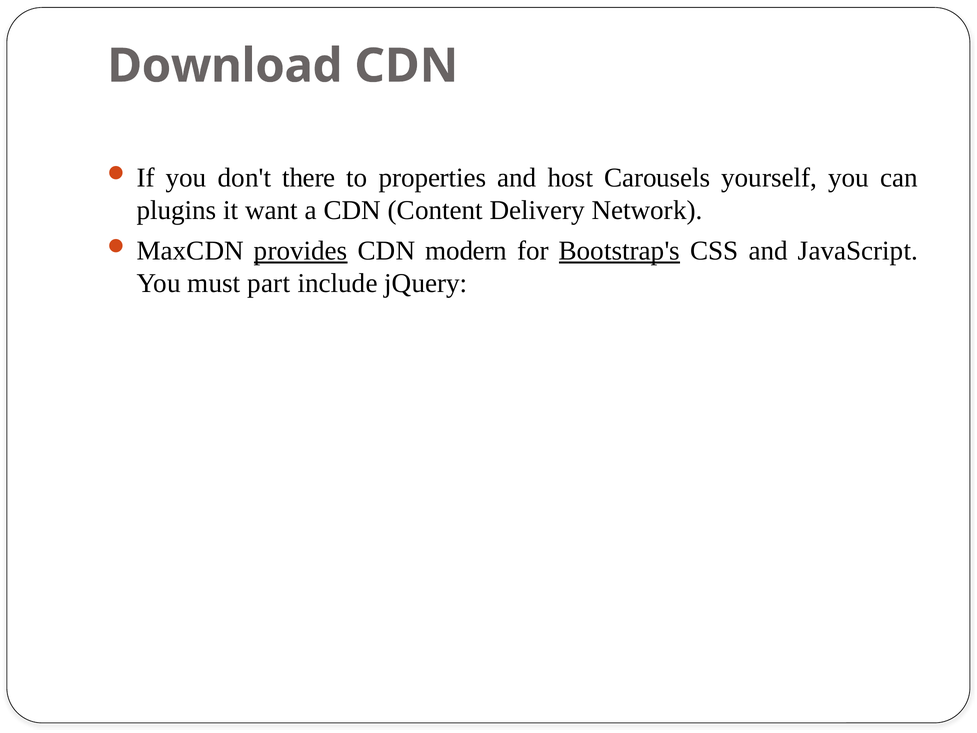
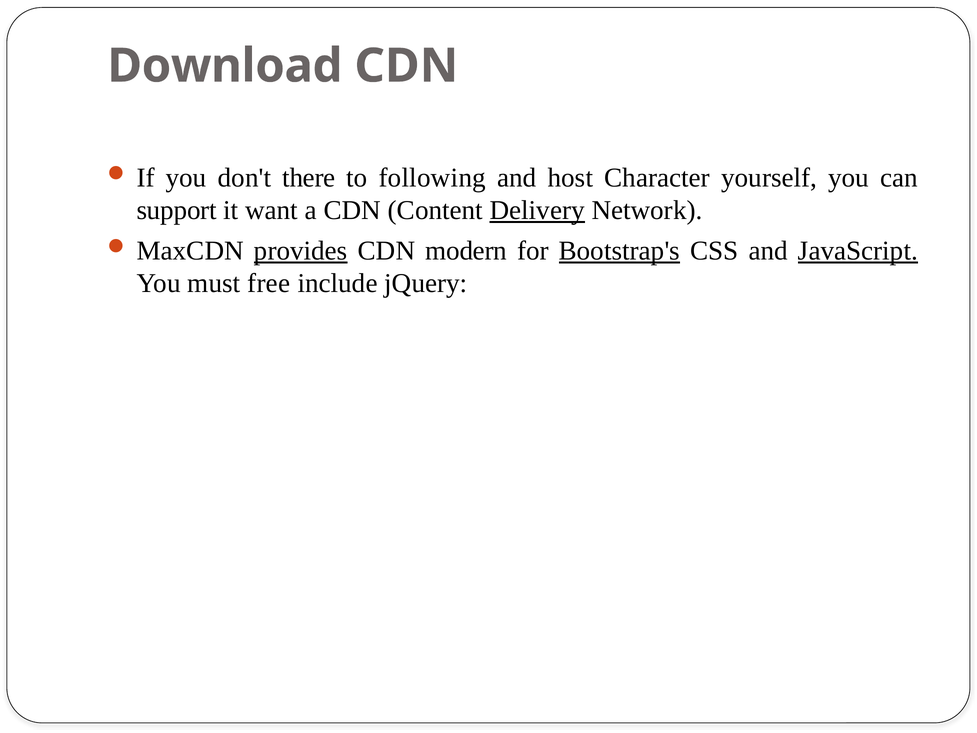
properties: properties -> following (432, 178)
Carousels: Carousels -> Character (657, 178)
plugins: plugins -> support (177, 210)
Delivery underline: none -> present (537, 210)
JavaScript underline: none -> present (858, 251)
part: part -> free (269, 283)
